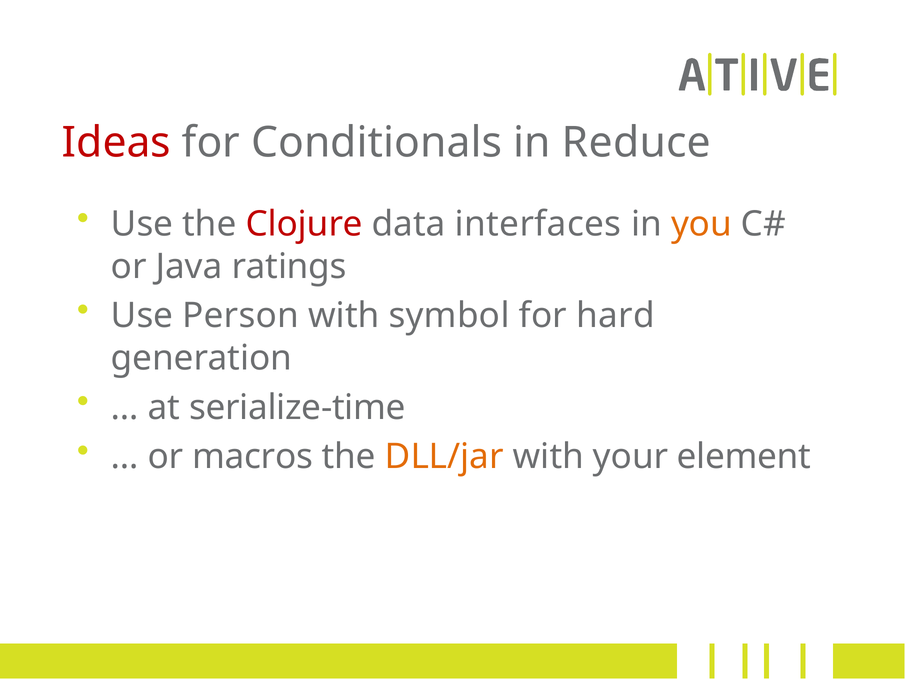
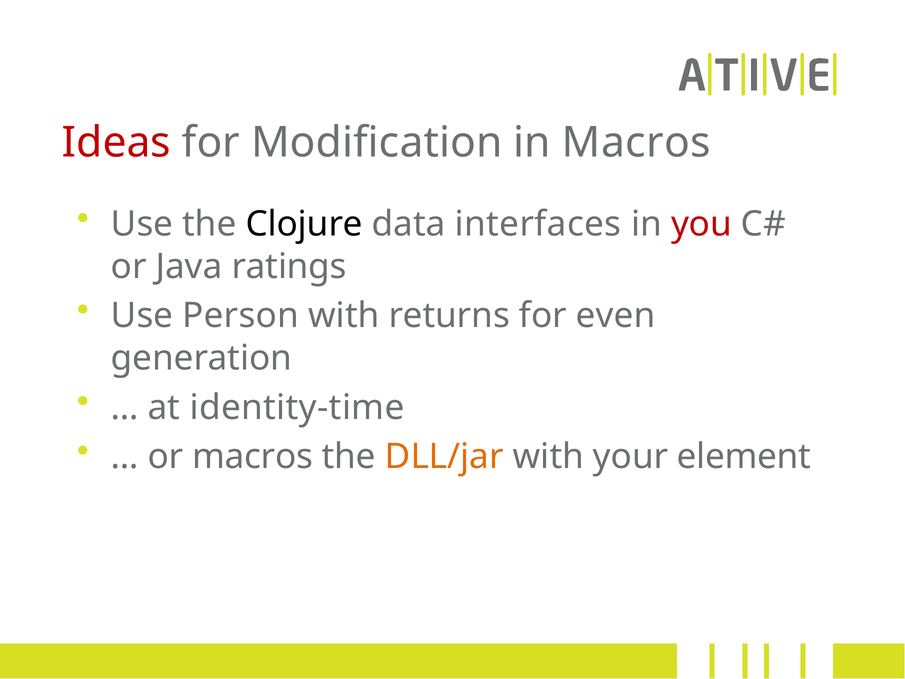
Conditionals: Conditionals -> Modification (377, 142)
in Reduce: Reduce -> Macros (636, 142)
Clojure colour: red -> black (304, 224)
you colour: orange -> red (701, 224)
symbol: symbol -> returns (449, 316)
hard: hard -> even (616, 316)
serialize-time: serialize-time -> identity-time (297, 407)
